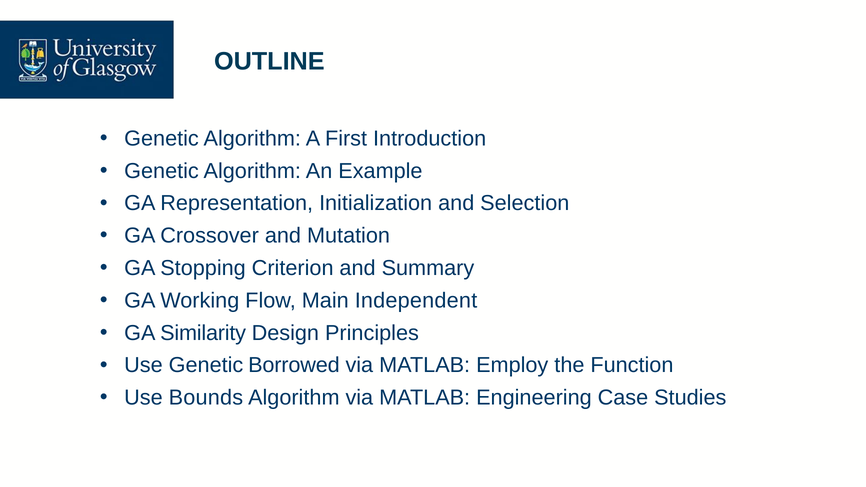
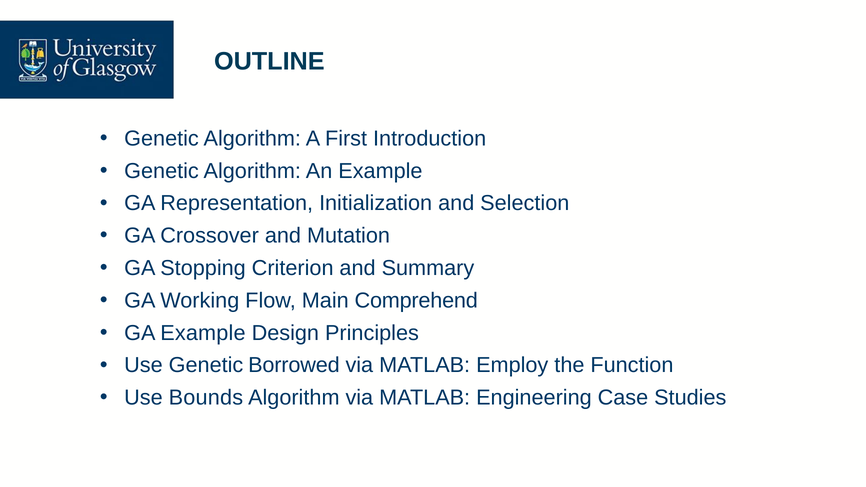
Independent: Independent -> Comprehend (416, 301)
GA Similarity: Similarity -> Example (203, 333)
